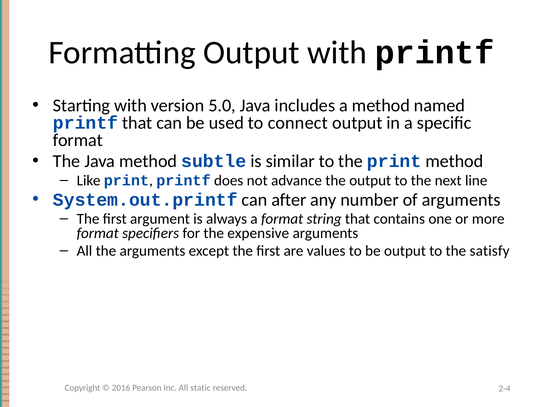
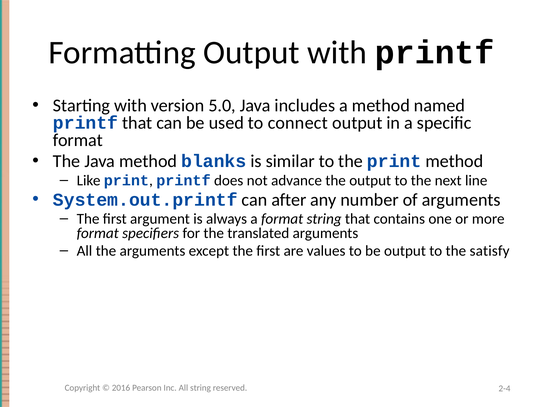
subtle: subtle -> blanks (214, 161)
expensive: expensive -> translated (258, 233)
All static: static -> string (201, 388)
